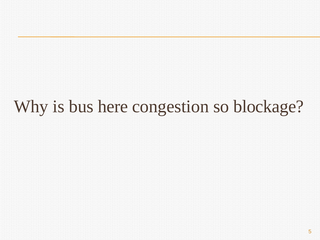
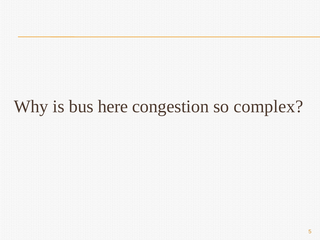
blockage: blockage -> complex (268, 107)
